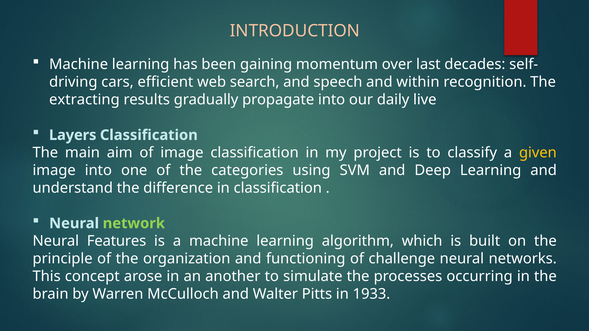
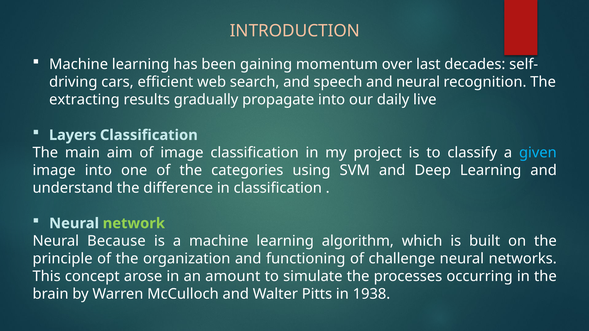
and within: within -> neural (418, 82)
given colour: yellow -> light blue (538, 153)
Features: Features -> Because (116, 241)
another: another -> amount (233, 277)
1933: 1933 -> 1938 (371, 294)
